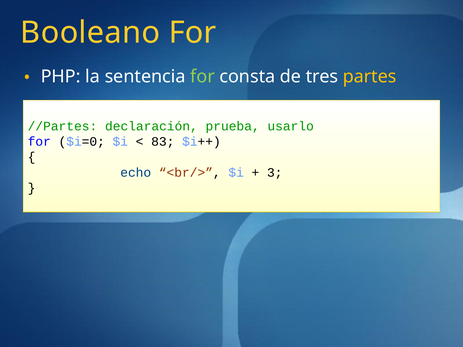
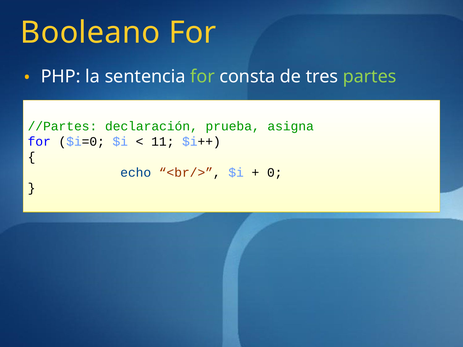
partes colour: yellow -> light green (370, 77)
usarlo: usarlo -> asigna (291, 126)
83: 83 -> 11 (163, 142)
3: 3 -> 0 (275, 173)
